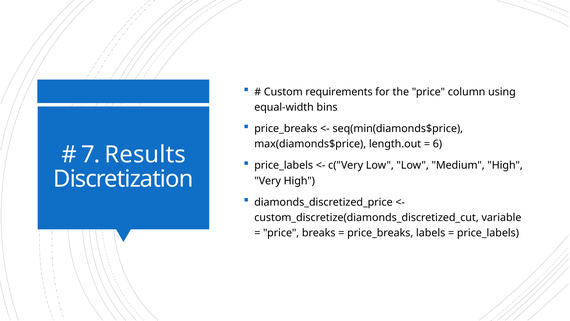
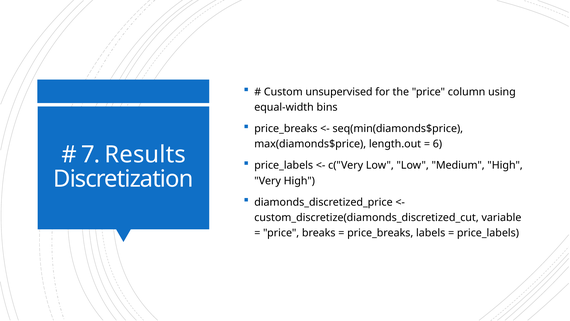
requirements: requirements -> unsupervised (339, 92)
